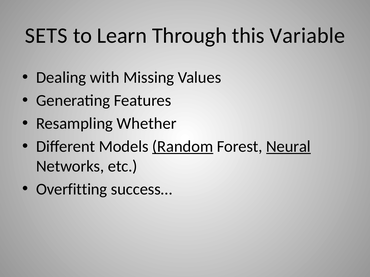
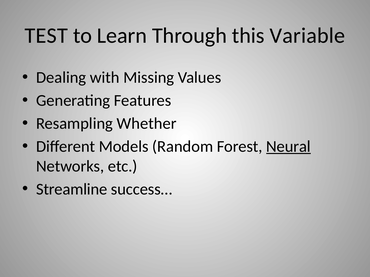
SETS: SETS -> TEST (46, 36)
Random underline: present -> none (183, 147)
Overfitting: Overfitting -> Streamline (72, 189)
